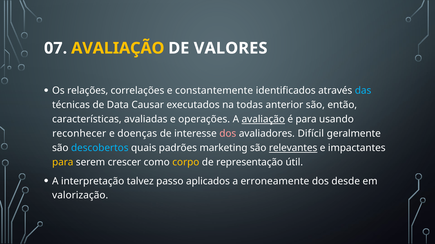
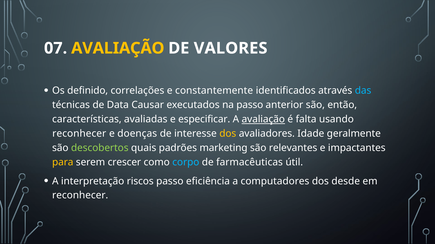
relações: relações -> definido (88, 91)
na todas: todas -> passo (250, 105)
operações: operações -> especificar (204, 120)
é para: para -> falta (306, 120)
dos colour: pink -> yellow (228, 134)
Difícil: Difícil -> Idade (311, 134)
descobertos colour: light blue -> light green (100, 148)
relevantes underline: present -> none (293, 148)
corpo colour: yellow -> light blue (186, 163)
representação: representação -> farmacêuticas (250, 163)
talvez: talvez -> riscos (140, 182)
aplicados: aplicados -> eficiência (208, 182)
erroneamente: erroneamente -> computadores (275, 182)
valorização: valorização -> reconhecer (80, 196)
